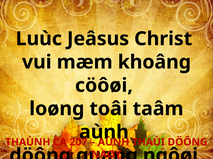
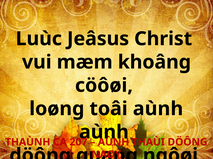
toâi taâm: taâm -> aùnh (158, 109)
